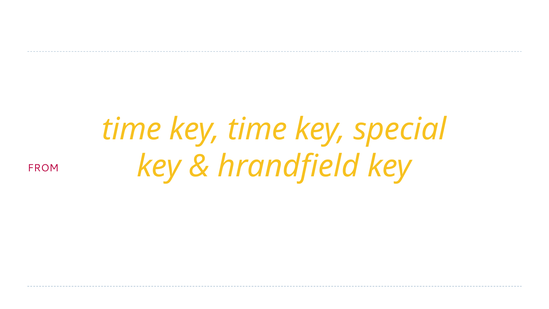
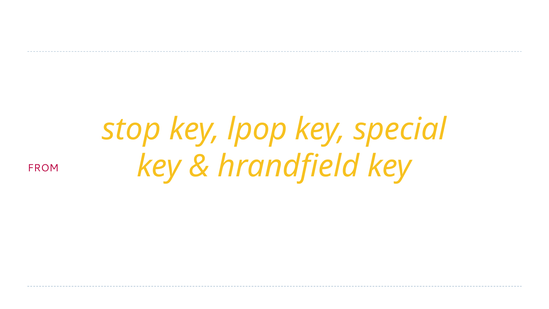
time: time -> stop (131, 129)
key time: time -> lpop (257, 129)
